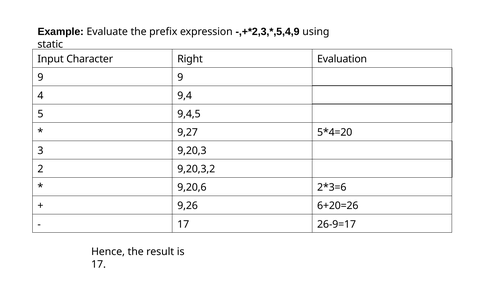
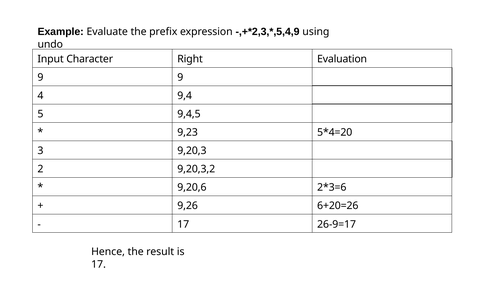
static: static -> undo (50, 44)
9,27: 9,27 -> 9,23 (188, 132)
